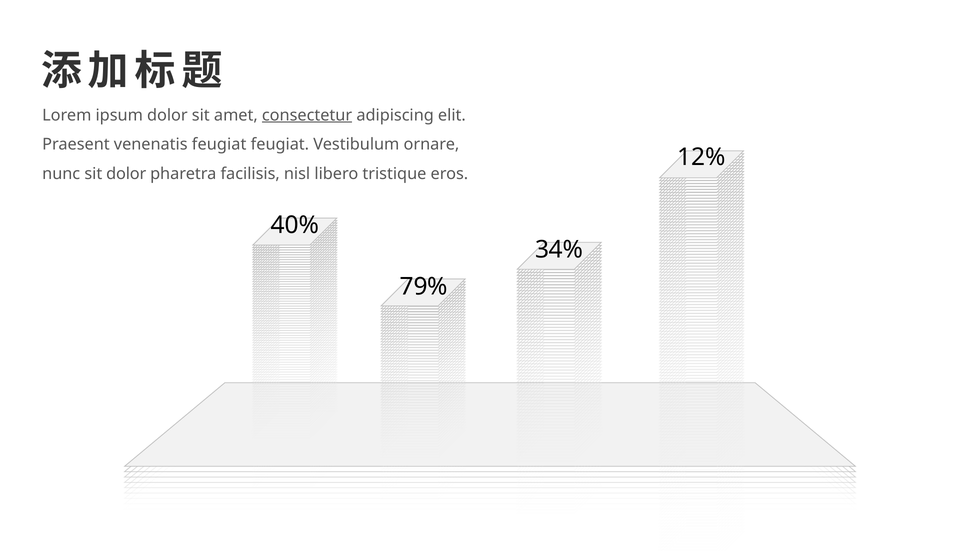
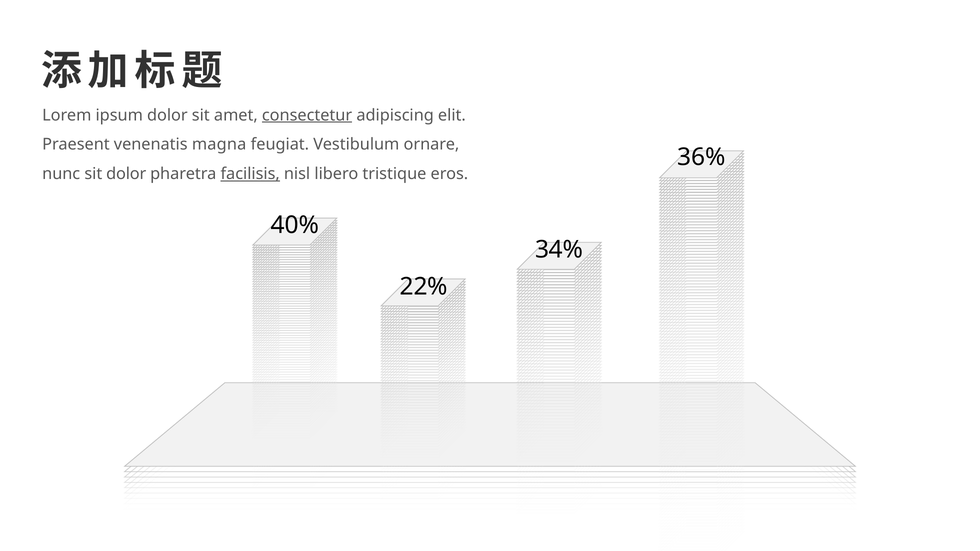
venenatis feugiat: feugiat -> magna (219, 145)
12%: 12% -> 36% (702, 157)
facilisis underline: none -> present (250, 174)
79%: 79% -> 22% (424, 287)
